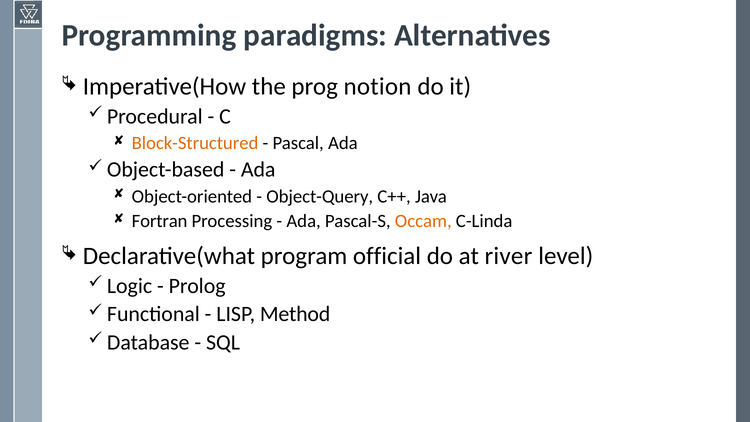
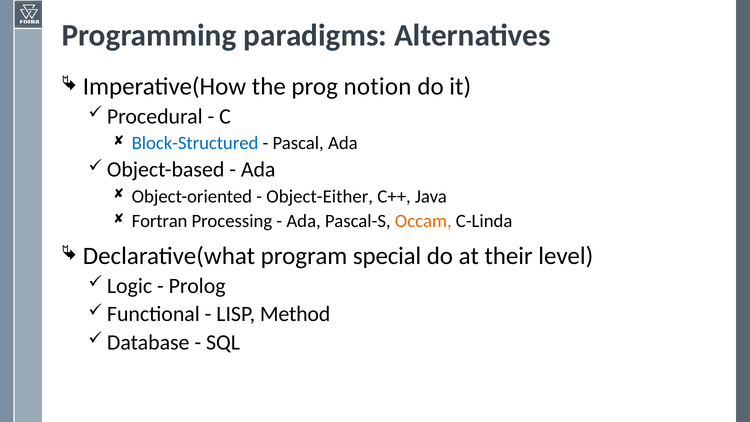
Block-Structured colour: orange -> blue (195, 143)
Object-Query: Object-Query -> Object-Either (320, 196)
official: official -> special (387, 256)
river: river -> their (509, 256)
